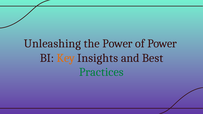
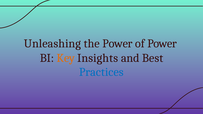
Practices colour: green -> blue (101, 72)
